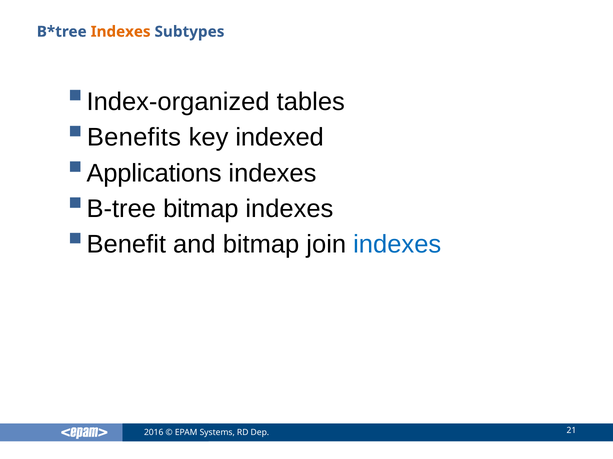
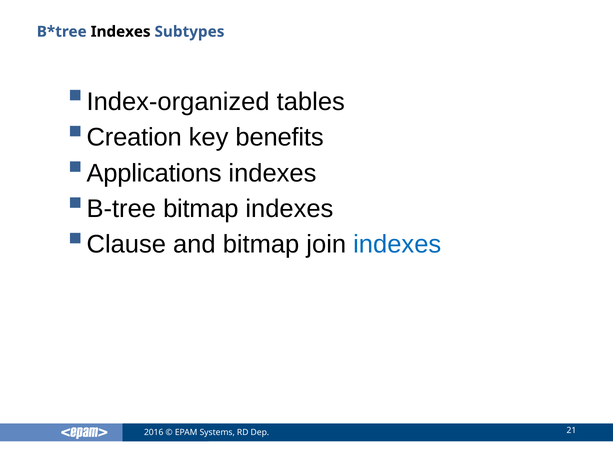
Indexes colour: orange -> black (121, 32)
Benefits: Benefits -> Creation (134, 138)
indexed: indexed -> benefits (280, 138)
Benefit: Benefit -> Clause (126, 245)
